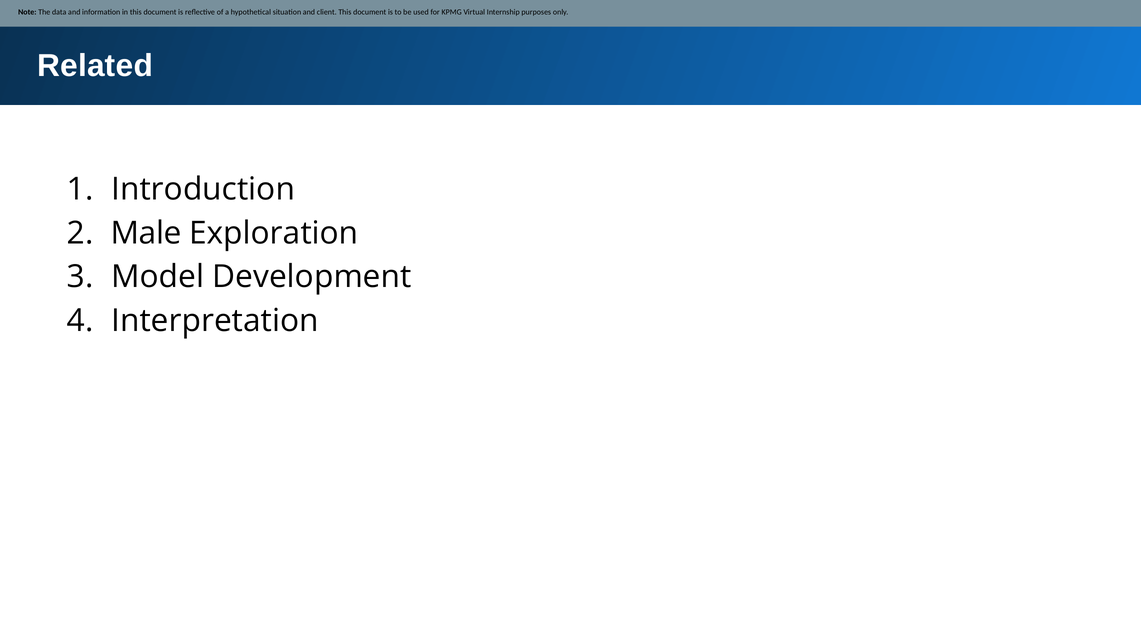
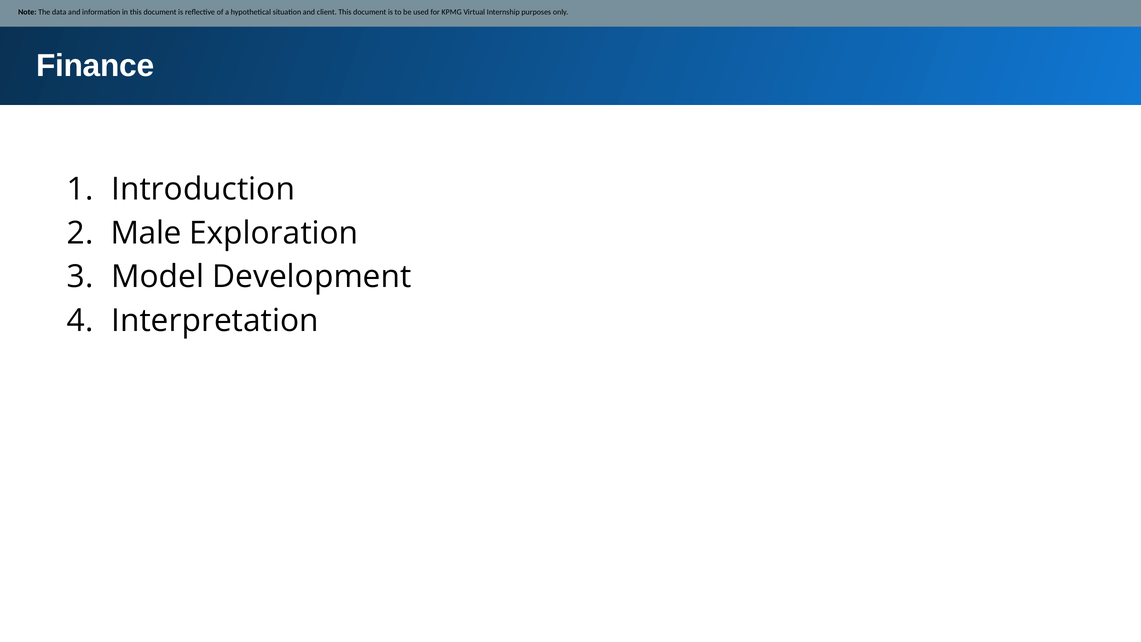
Related: Related -> Finance (95, 66)
